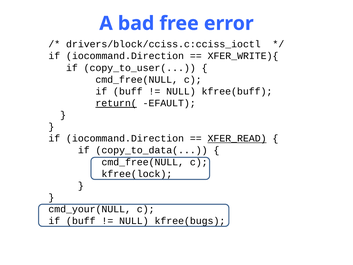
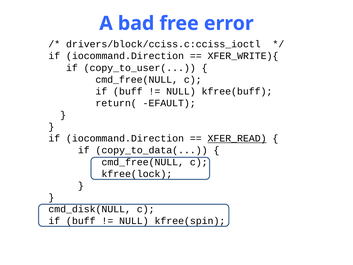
return( underline: present -> none (116, 103)
cmd_your(NULL: cmd_your(NULL -> cmd_disk(NULL (90, 209)
kfree(bugs: kfree(bugs -> kfree(spin (190, 221)
